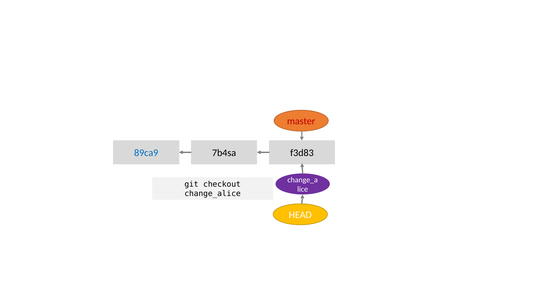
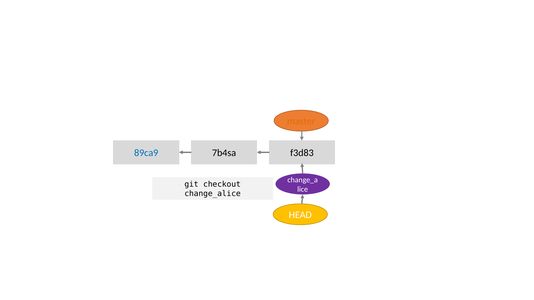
master colour: red -> orange (301, 121)
